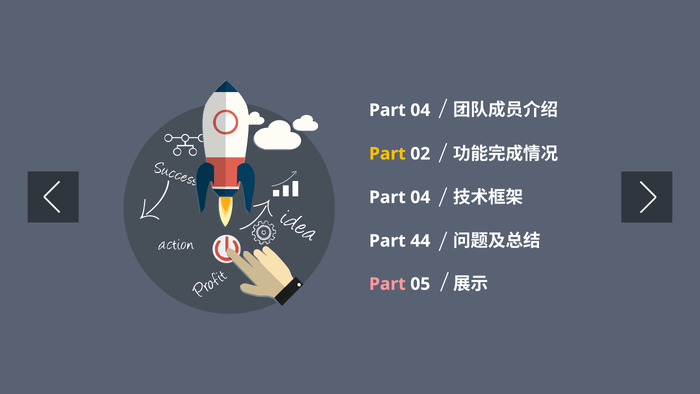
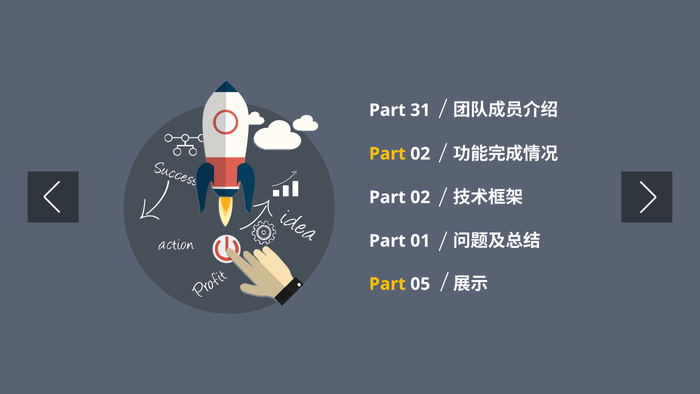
04: 04 -> 31 (420, 110)
04: 04 -> 02 (420, 197)
44: 44 -> 01 (420, 241)
Part colour: pink -> yellow (387, 284)
